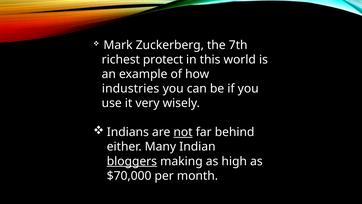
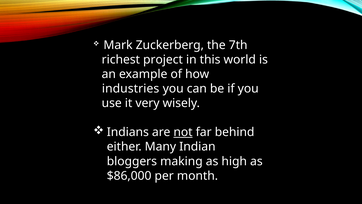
protect: protect -> project (163, 60)
bloggers underline: present -> none (132, 161)
$70,000: $70,000 -> $86,000 (129, 175)
